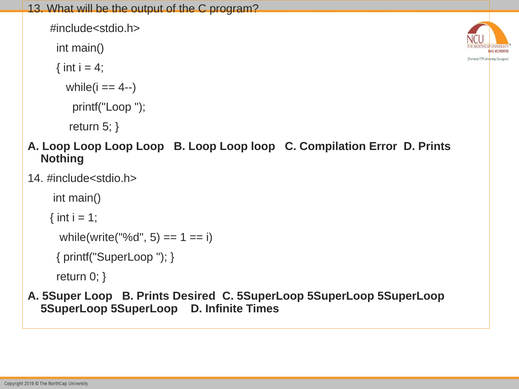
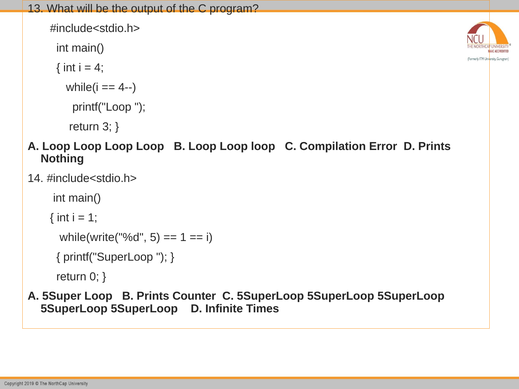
return 5: 5 -> 3 (107, 127)
Desired: Desired -> Counter (194, 296)
